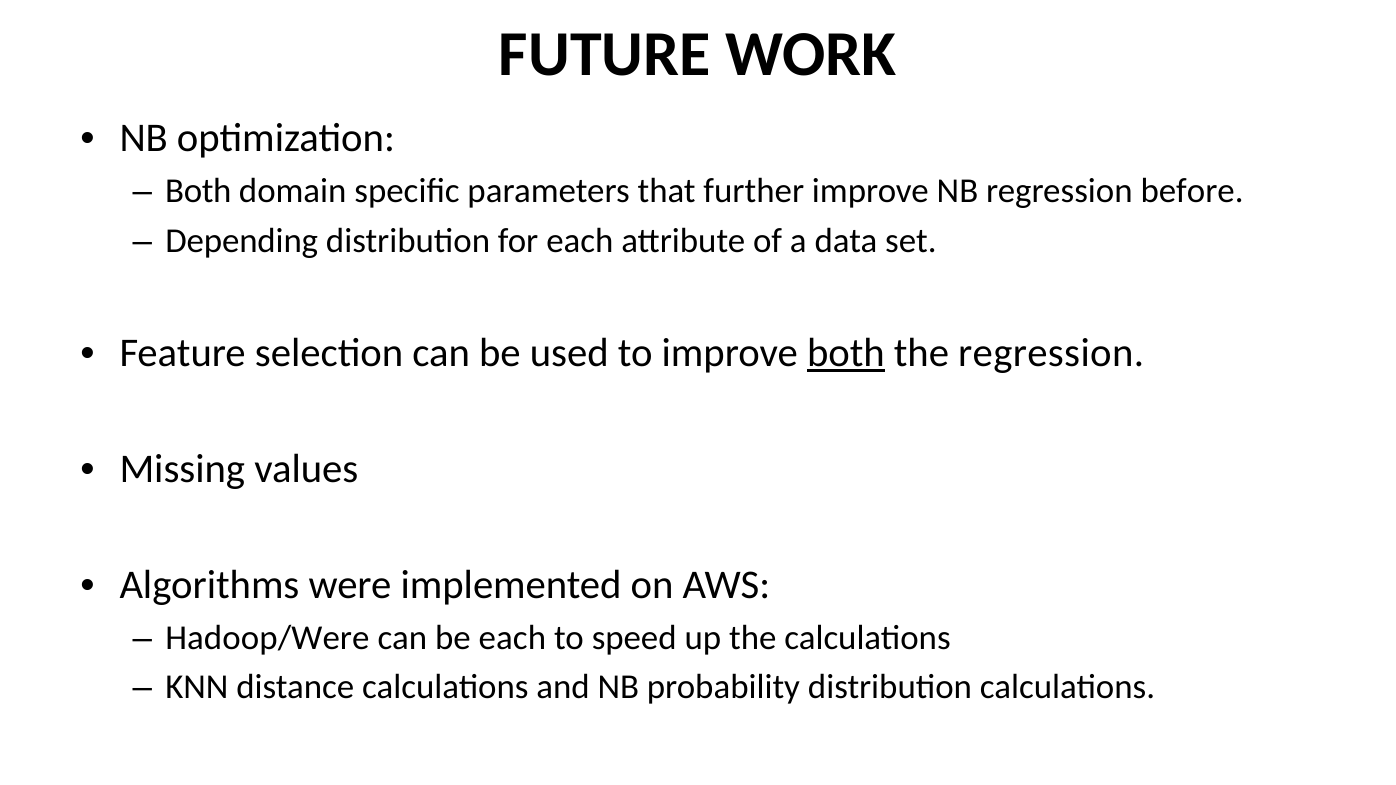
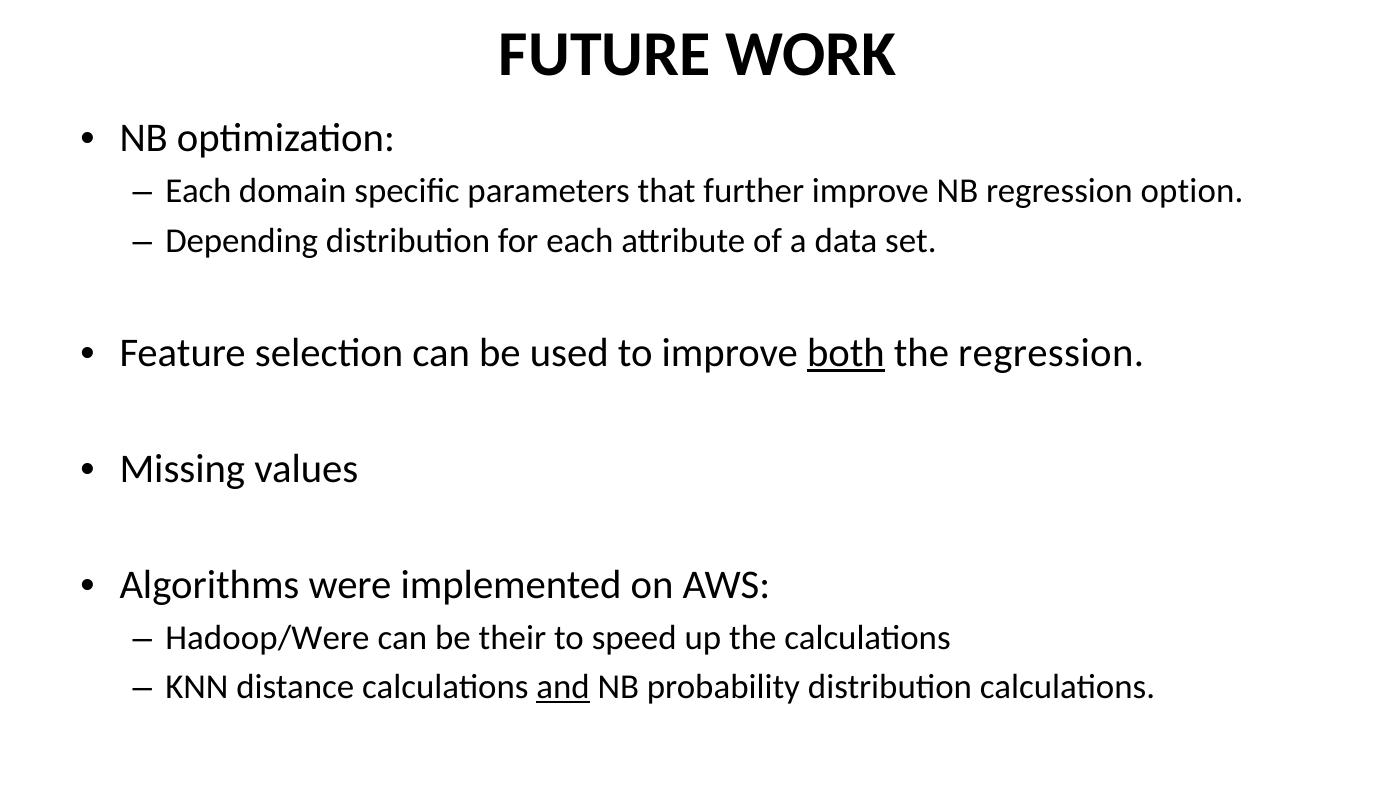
Both: Both -> Each (198, 191)
before: before -> option (1192, 191)
be each: each -> their (512, 638)
and underline: none -> present (563, 687)
